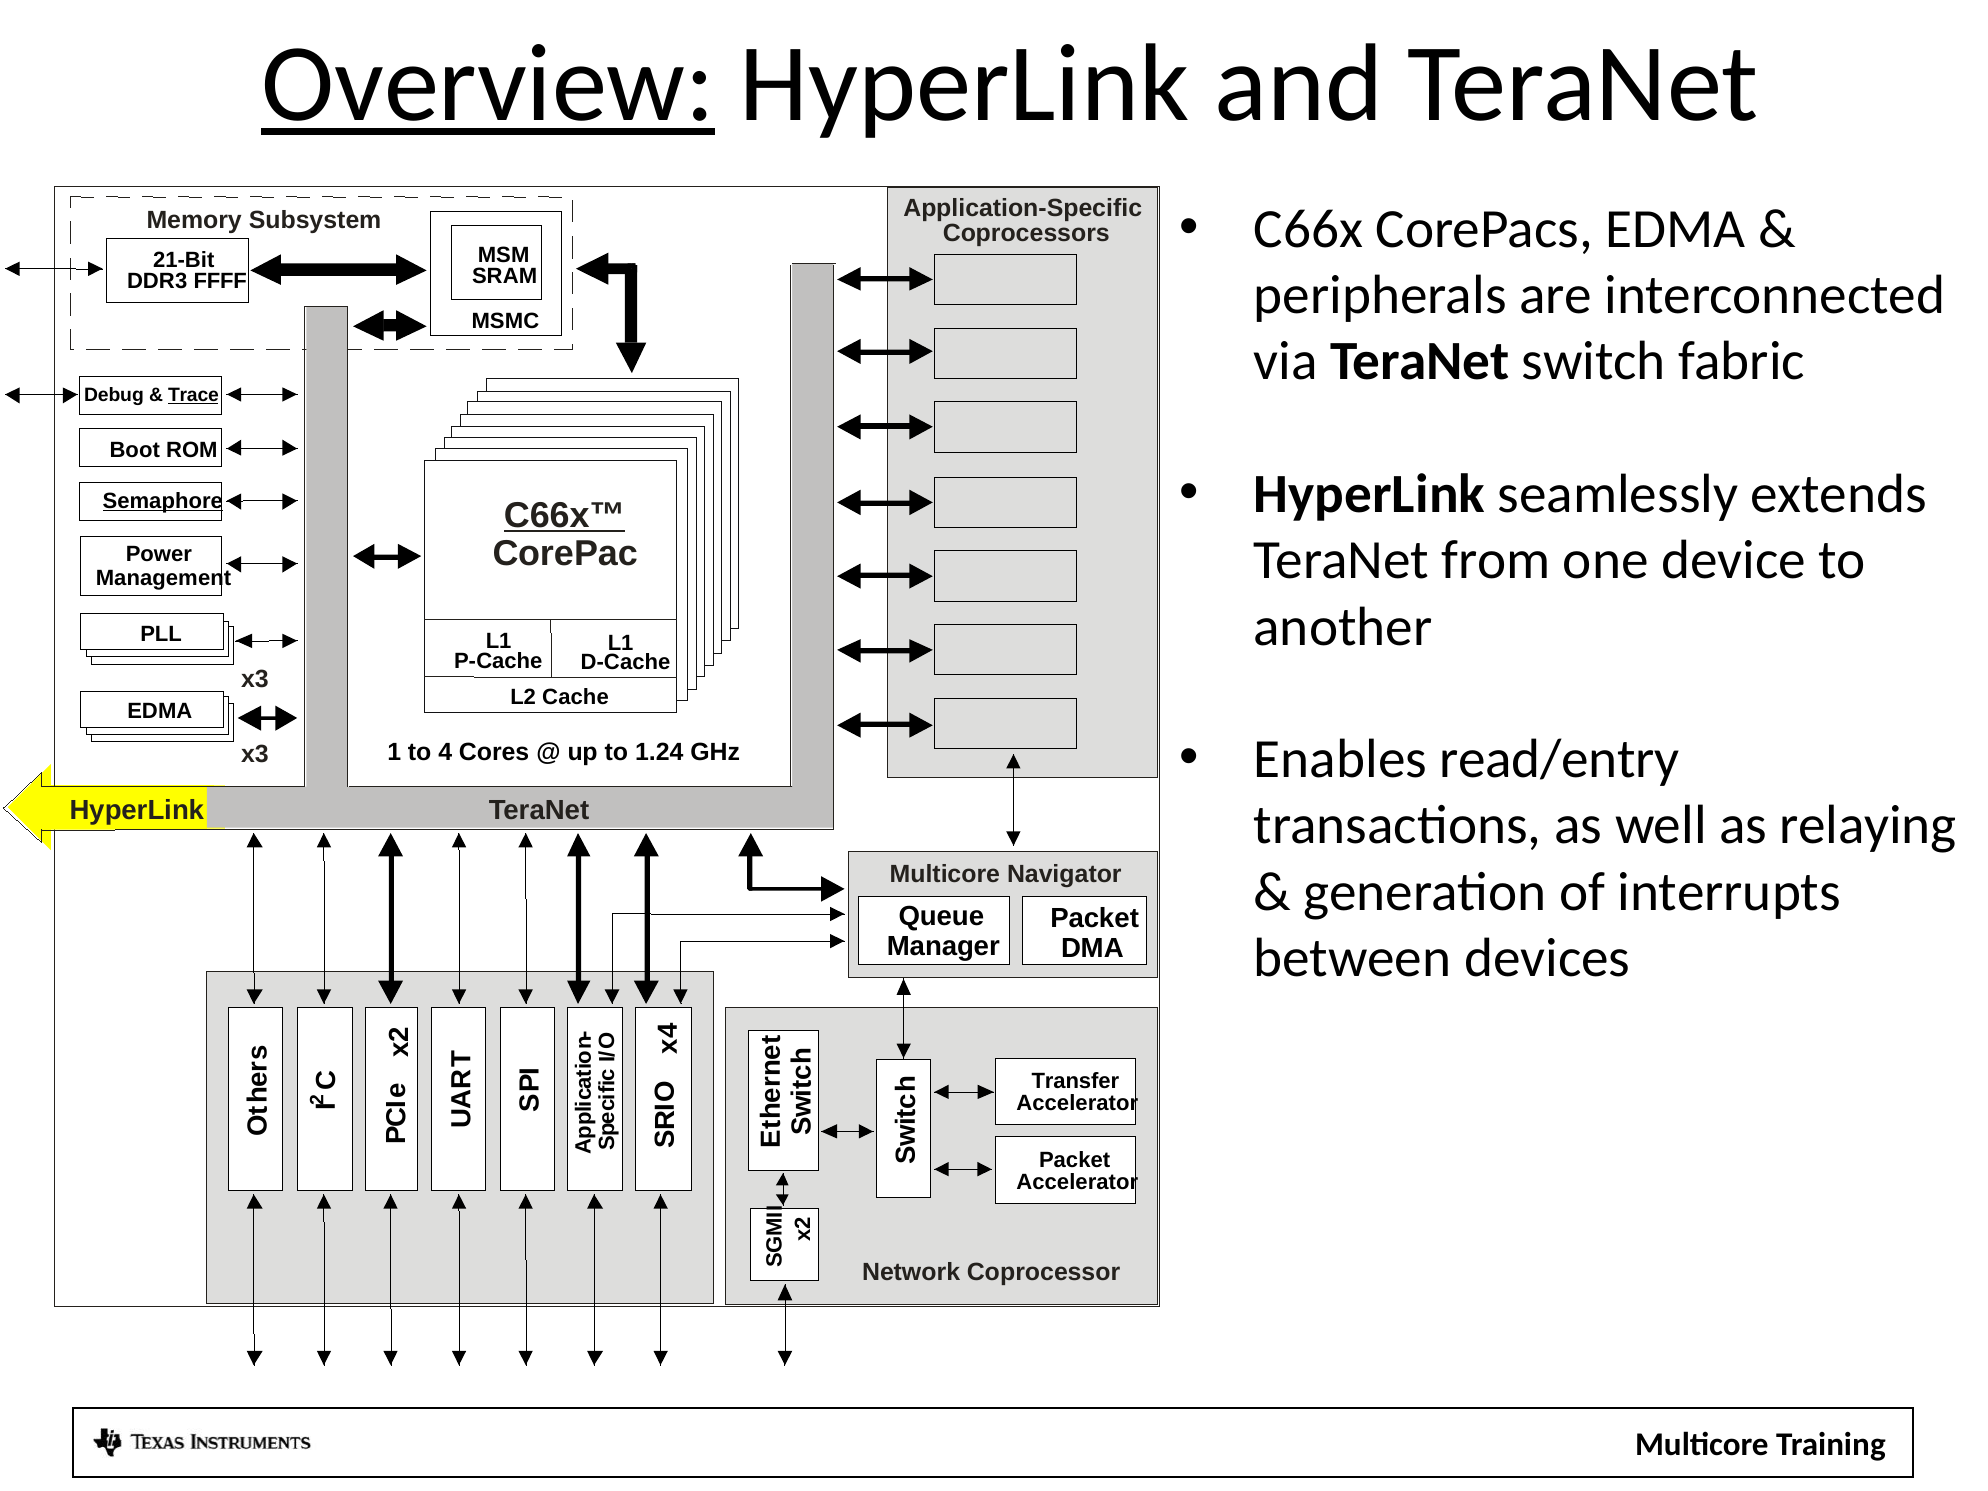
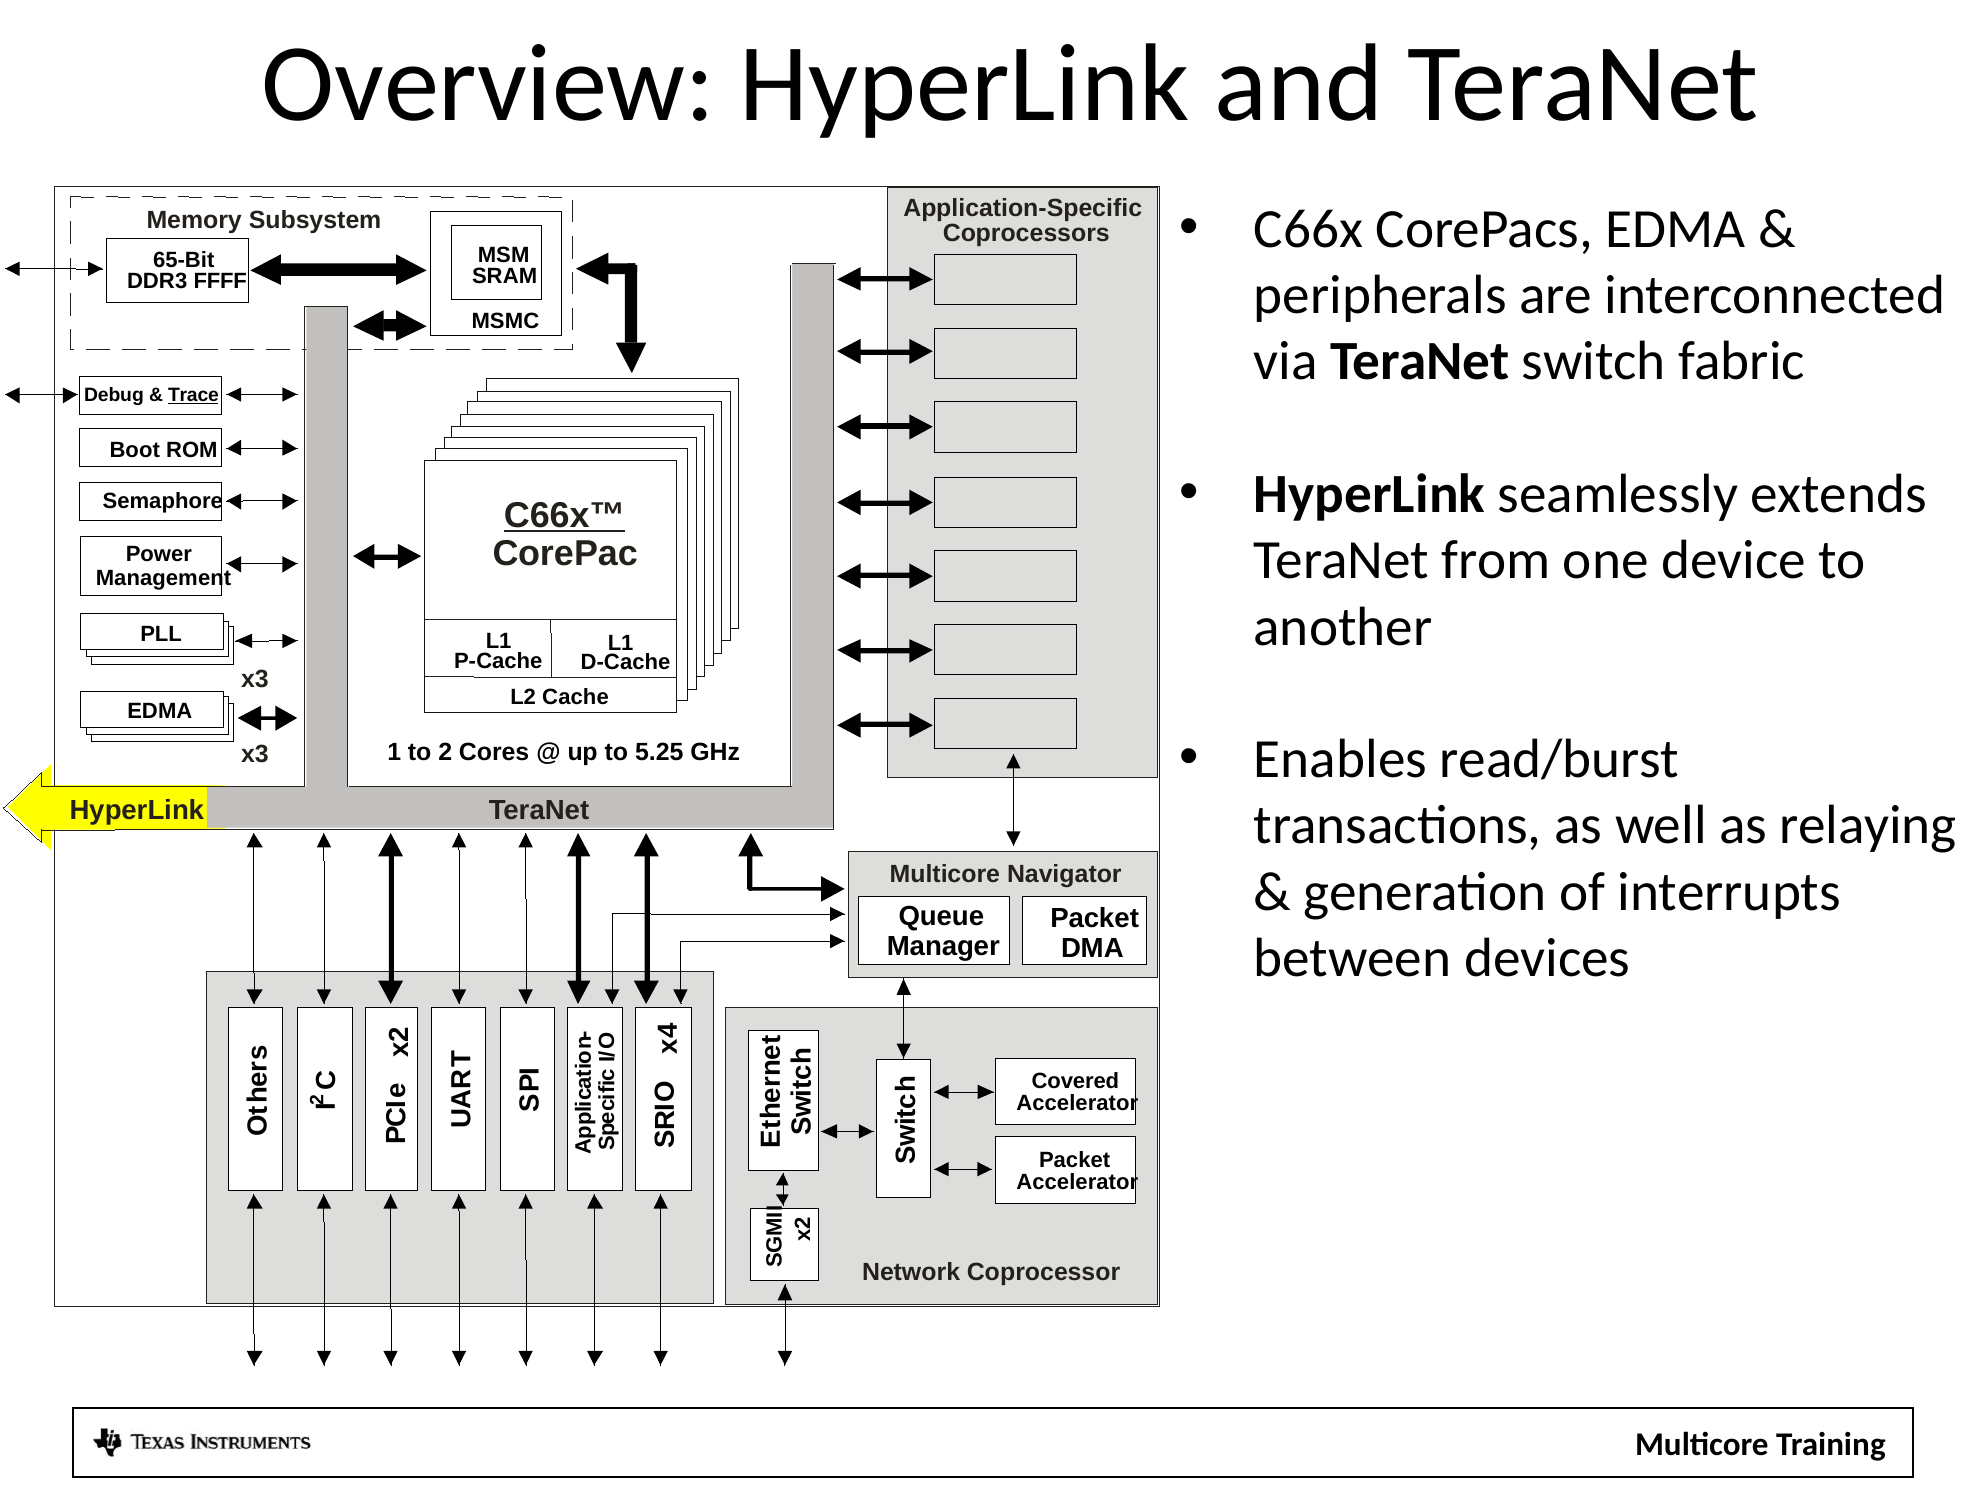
Overview underline: present -> none (488, 84)
21-Bit: 21-Bit -> 65-Bit (184, 260)
Semaphore underline: present -> none (163, 501)
read/entry: read/entry -> read/burst (1559, 759)
to 4: 4 -> 2 (445, 753)
1.24: 1.24 -> 5.25 (659, 753)
Transfer: Transfer -> Covered (1075, 1081)
